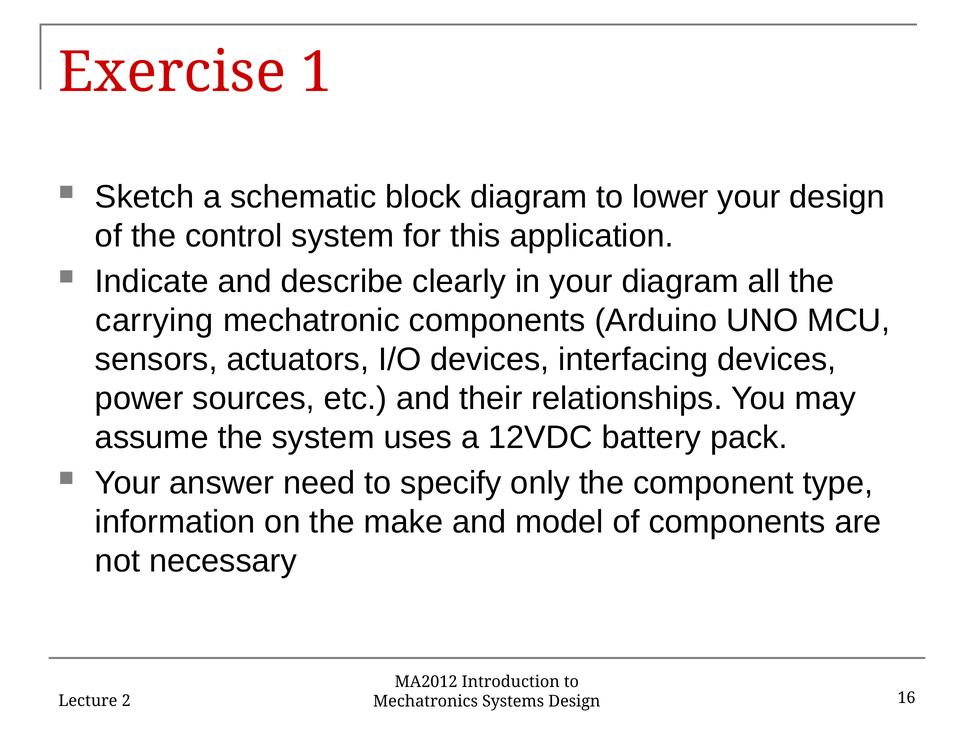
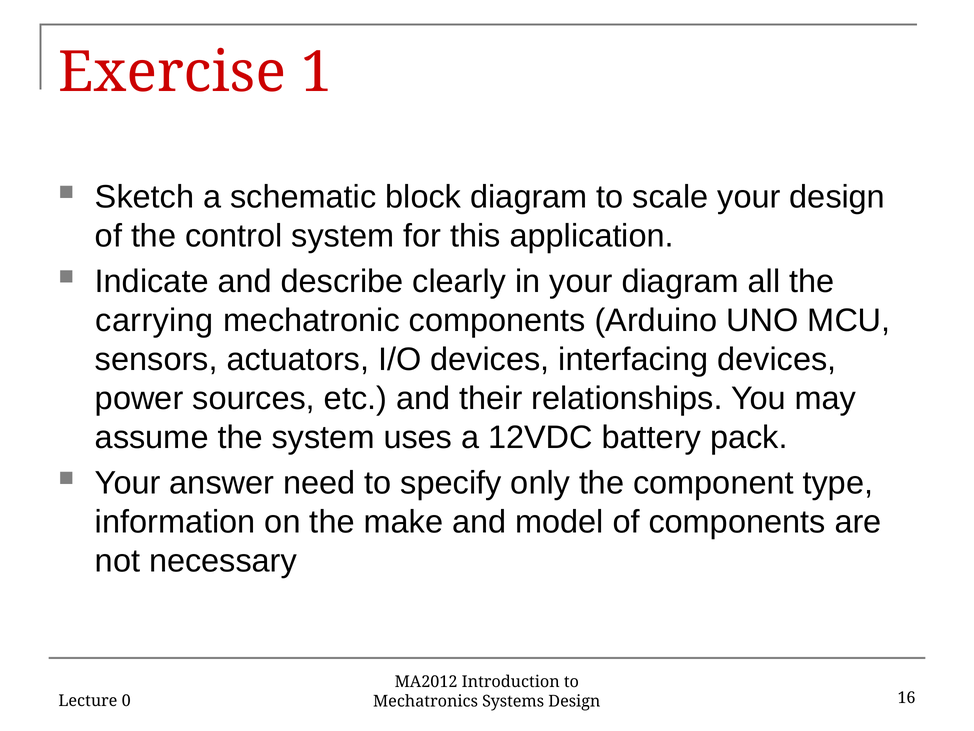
lower: lower -> scale (670, 197)
2: 2 -> 0 (126, 700)
